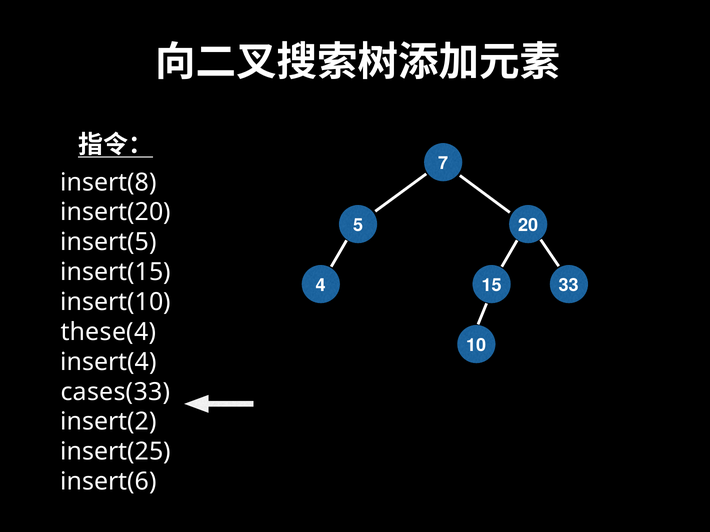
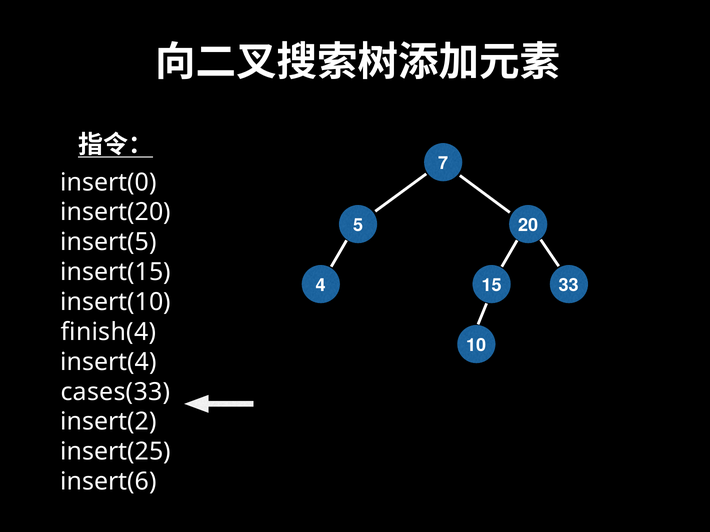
insert(8: insert(8 -> insert(0 (108, 182)
these(4: these(4 -> finish(4 (108, 332)
